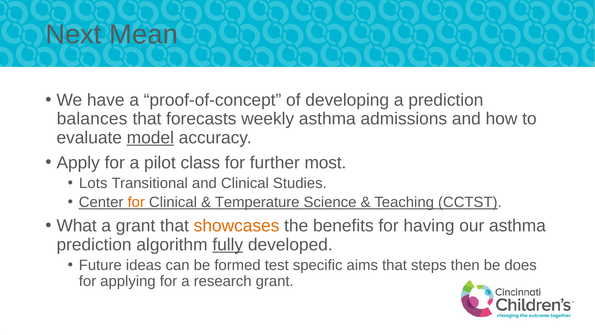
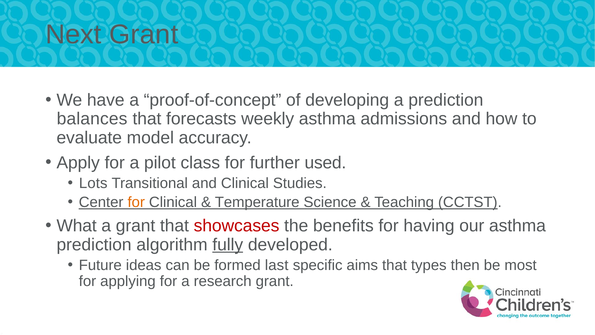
Next Mean: Mean -> Grant (144, 35)
model underline: present -> none (150, 138)
most: most -> used (325, 162)
showcases colour: orange -> red (237, 226)
test: test -> last (277, 265)
steps: steps -> types (429, 265)
does: does -> most (521, 265)
